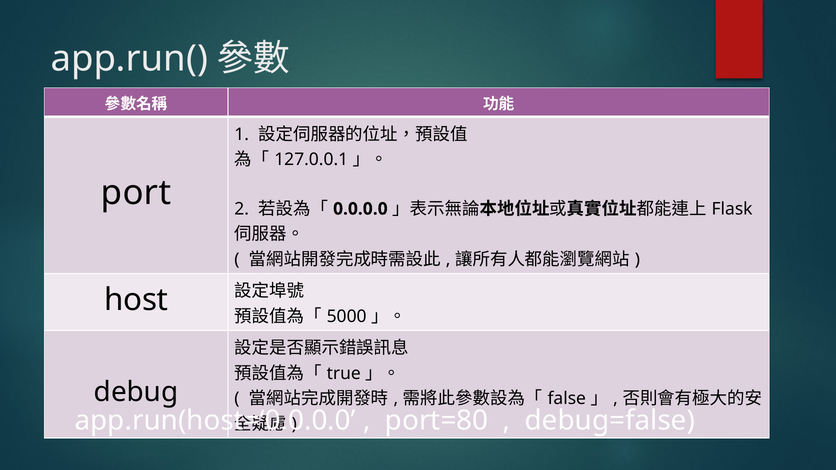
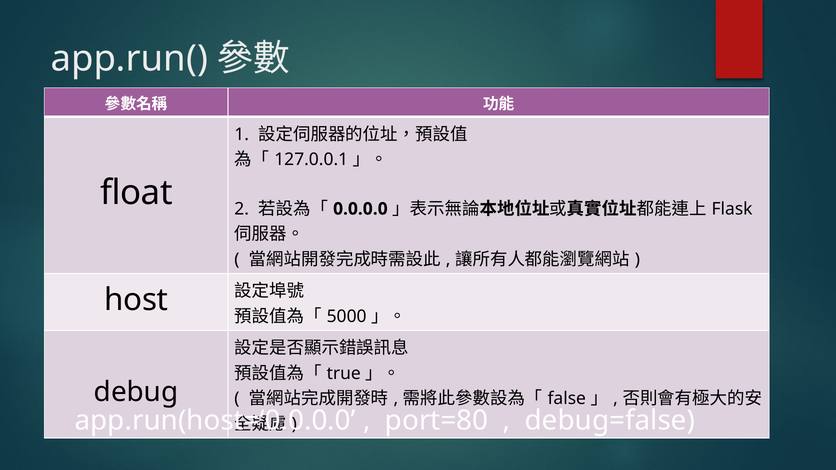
port: port -> float (136, 193)
